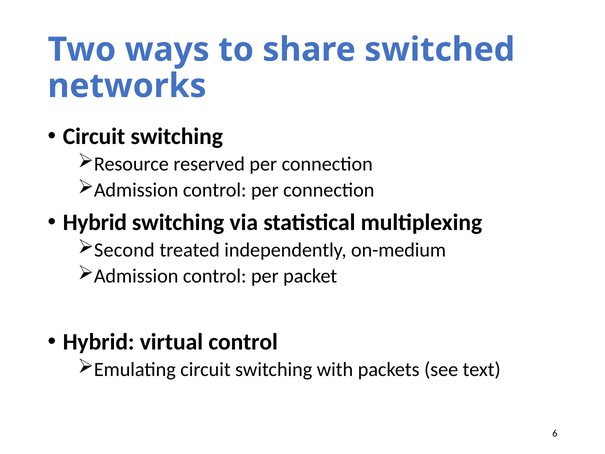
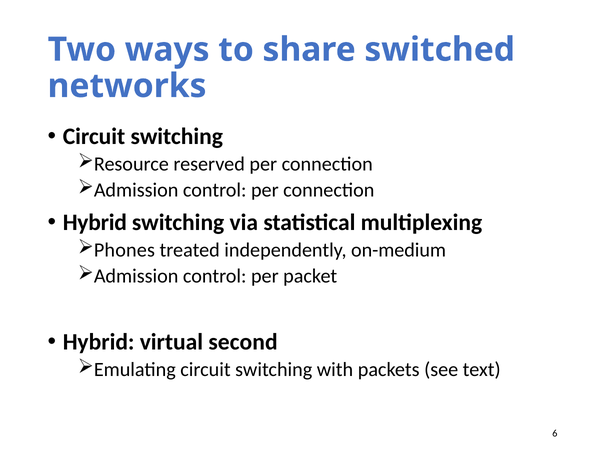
Second: Second -> Phones (124, 250)
virtual control: control -> second (243, 342)
